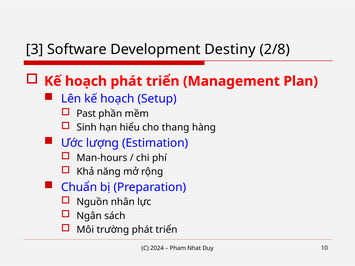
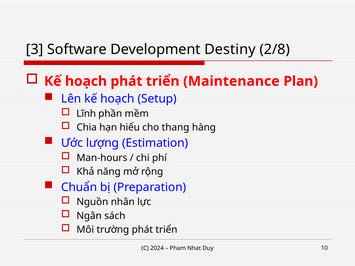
Management: Management -> Maintenance (231, 81)
Past: Past -> Lĩnh (86, 114)
Sinh: Sinh -> Chia (87, 128)
